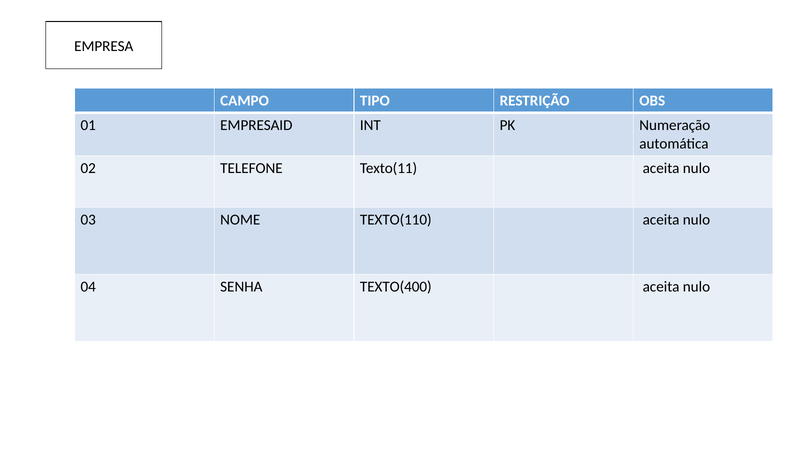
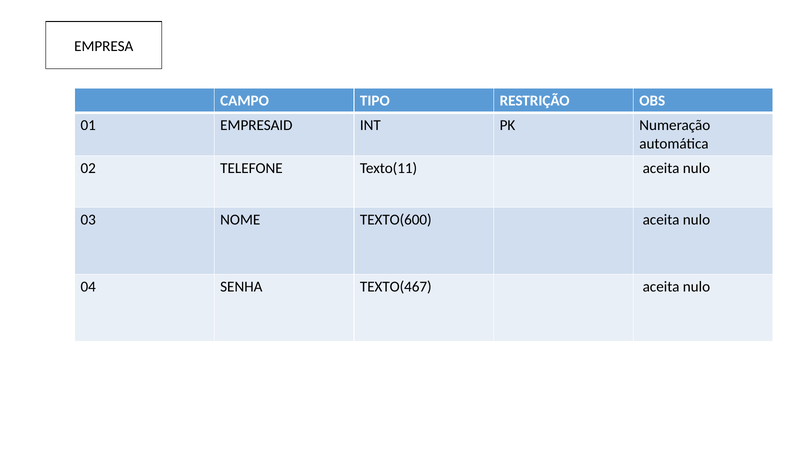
TEXTO(110: TEXTO(110 -> TEXTO(600 (396, 220)
TEXTO(400: TEXTO(400 -> TEXTO(467 (396, 287)
